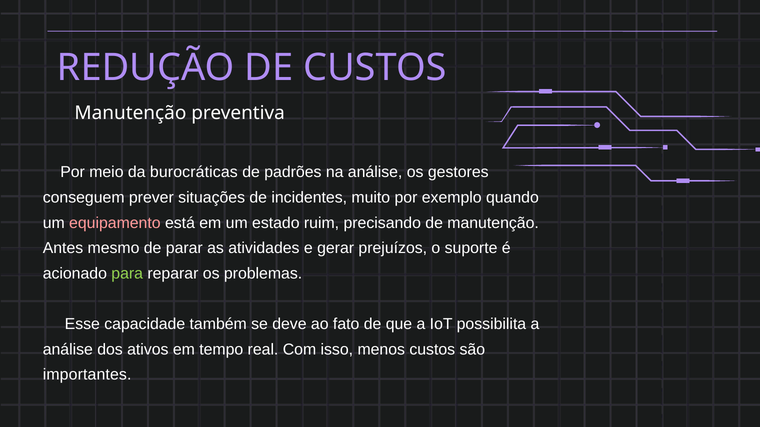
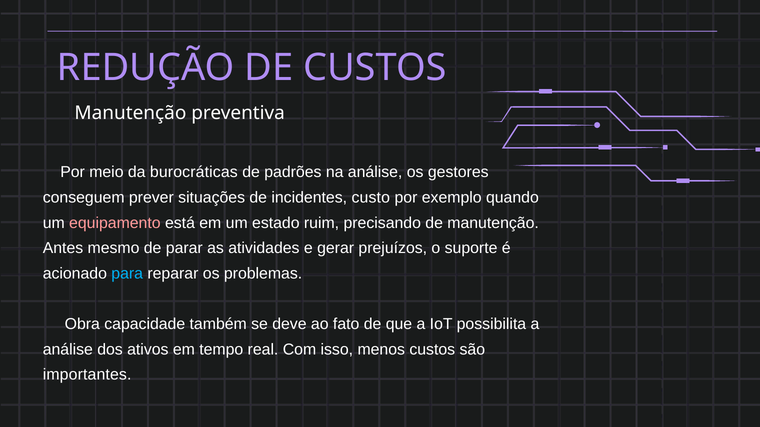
muito: muito -> custo (371, 198)
para colour: light green -> light blue (127, 274)
Esse: Esse -> Obra (82, 324)
